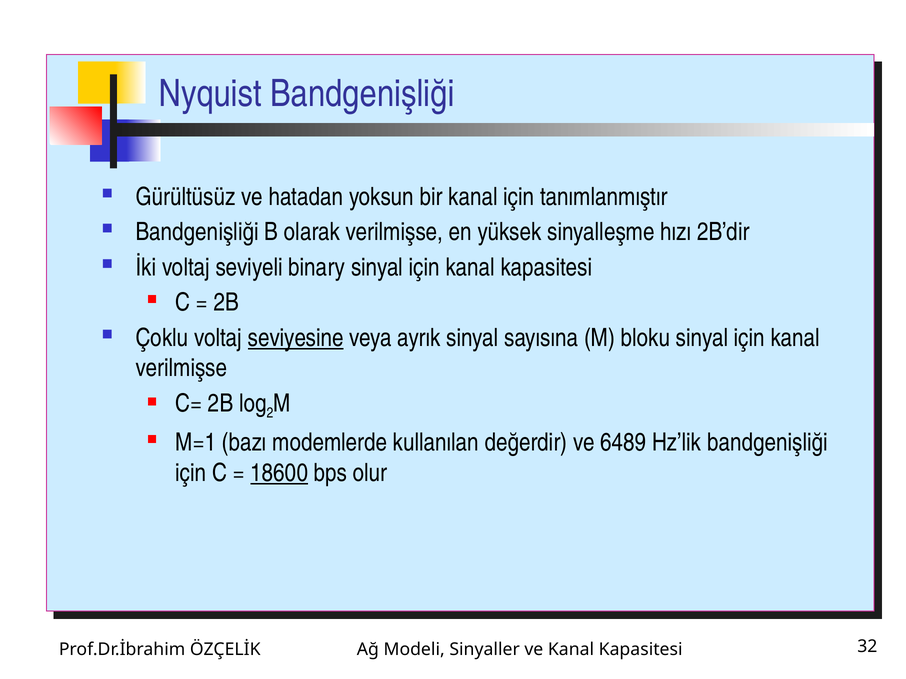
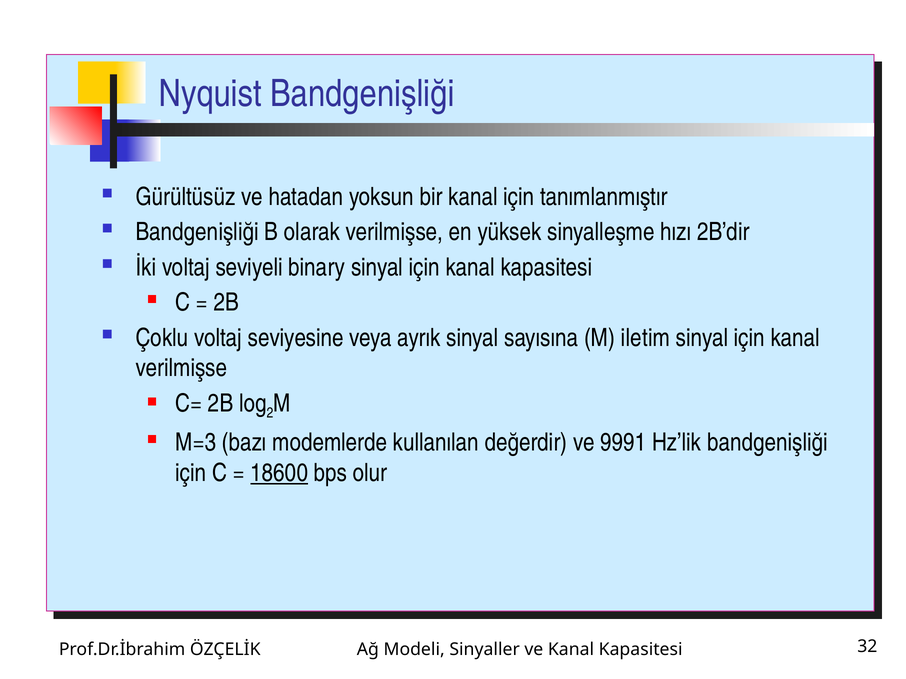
seviyesine underline: present -> none (296, 338)
bloku: bloku -> iletim (645, 338)
M=1: M=1 -> M=3 (196, 443)
6489: 6489 -> 9991 (623, 443)
